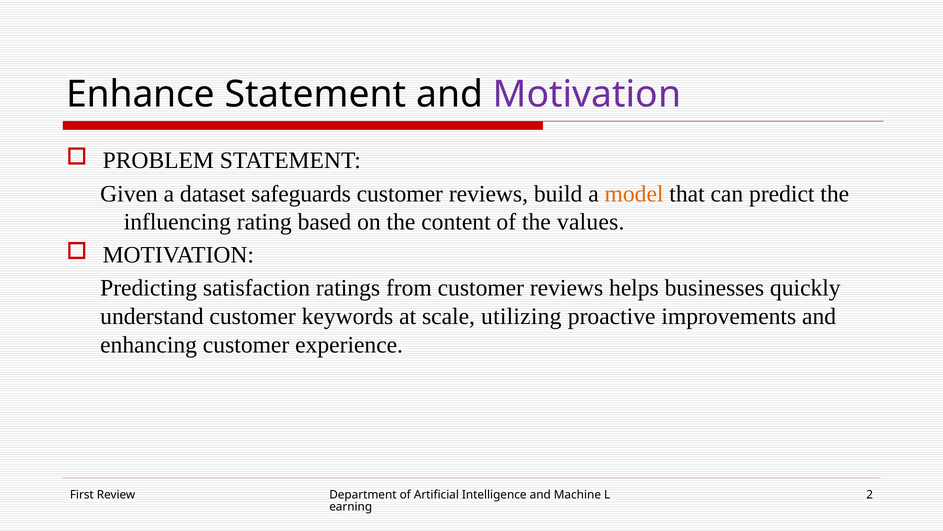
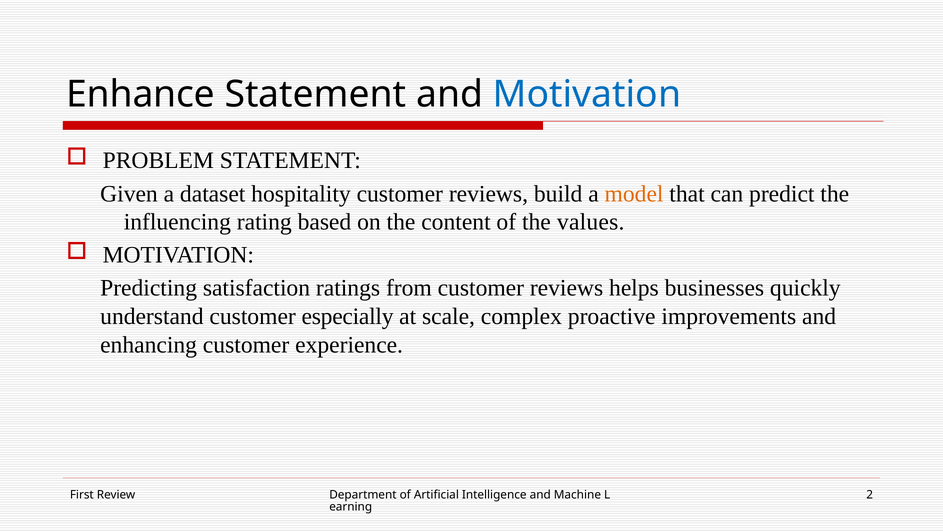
Motivation colour: purple -> blue (587, 94)
safeguards: safeguards -> hospitality (301, 194)
keywords: keywords -> especially (348, 316)
utilizing: utilizing -> complex (521, 316)
